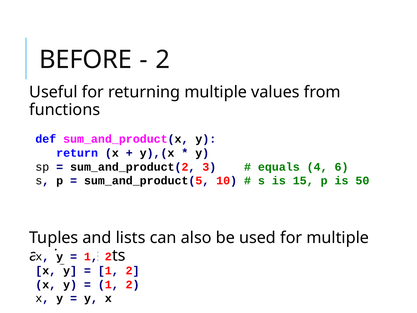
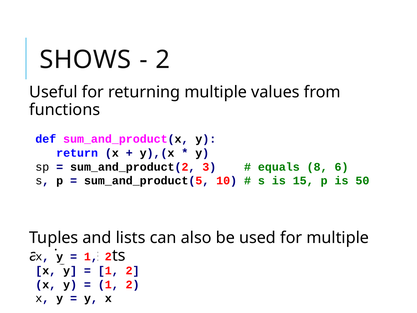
BEFORE: BEFORE -> SHOWS (85, 60)
4: 4 -> 8 (317, 167)
